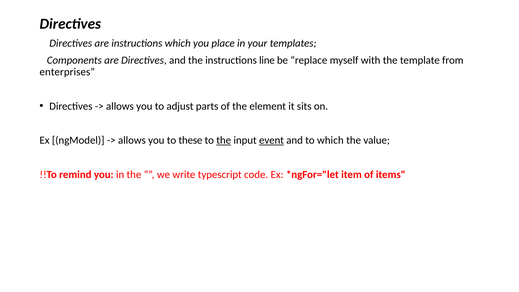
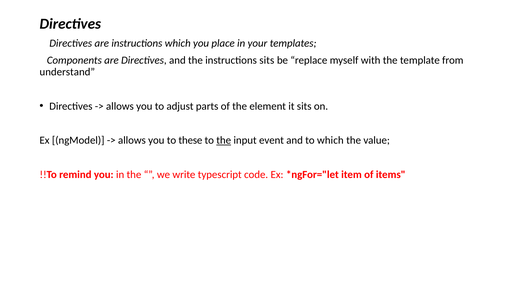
instructions line: line -> sits (267, 60)
enterprises: enterprises -> understand (67, 72)
event underline: present -> none (271, 140)
